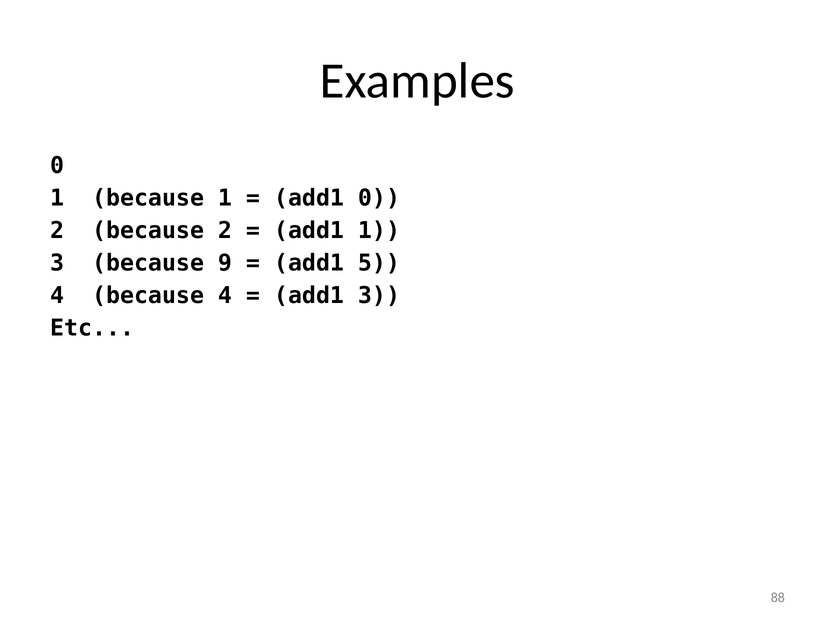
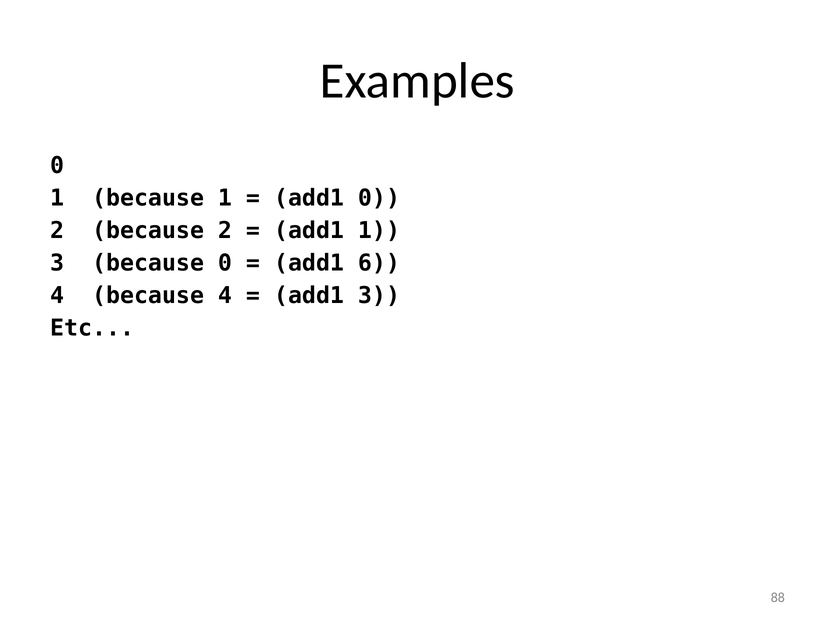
because 9: 9 -> 0 (225, 263)
5: 5 -> 6 (379, 263)
